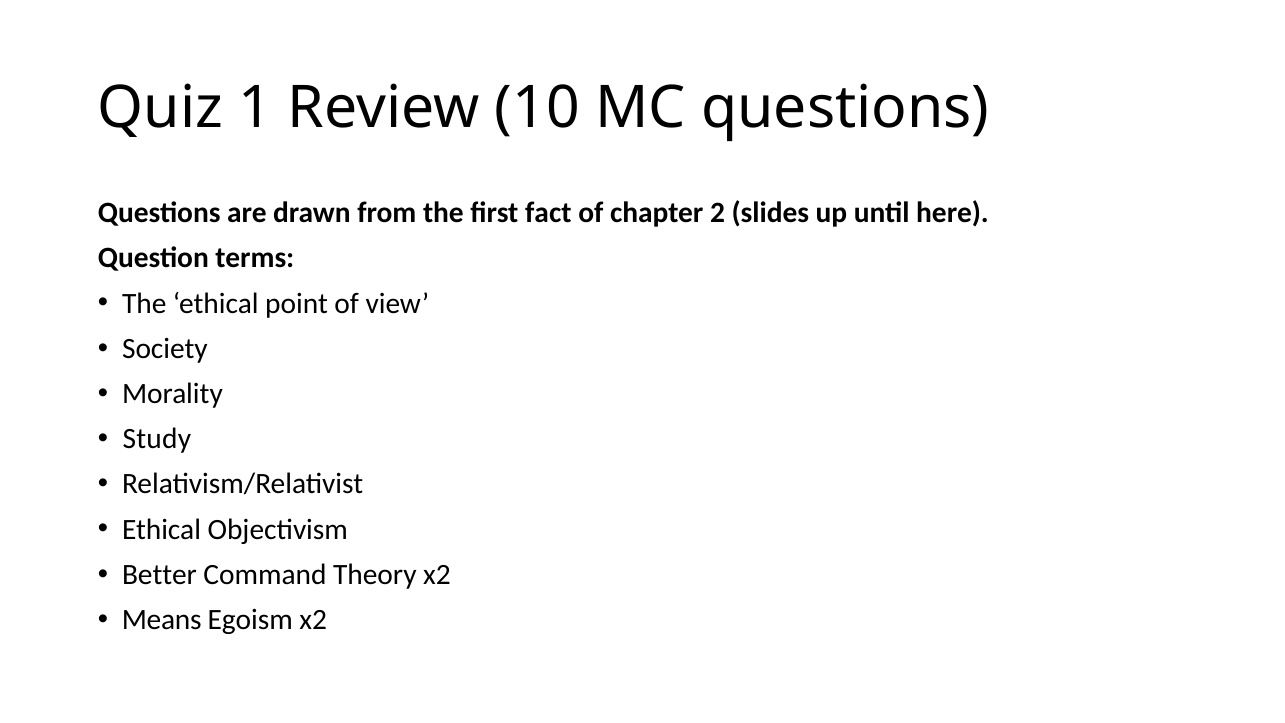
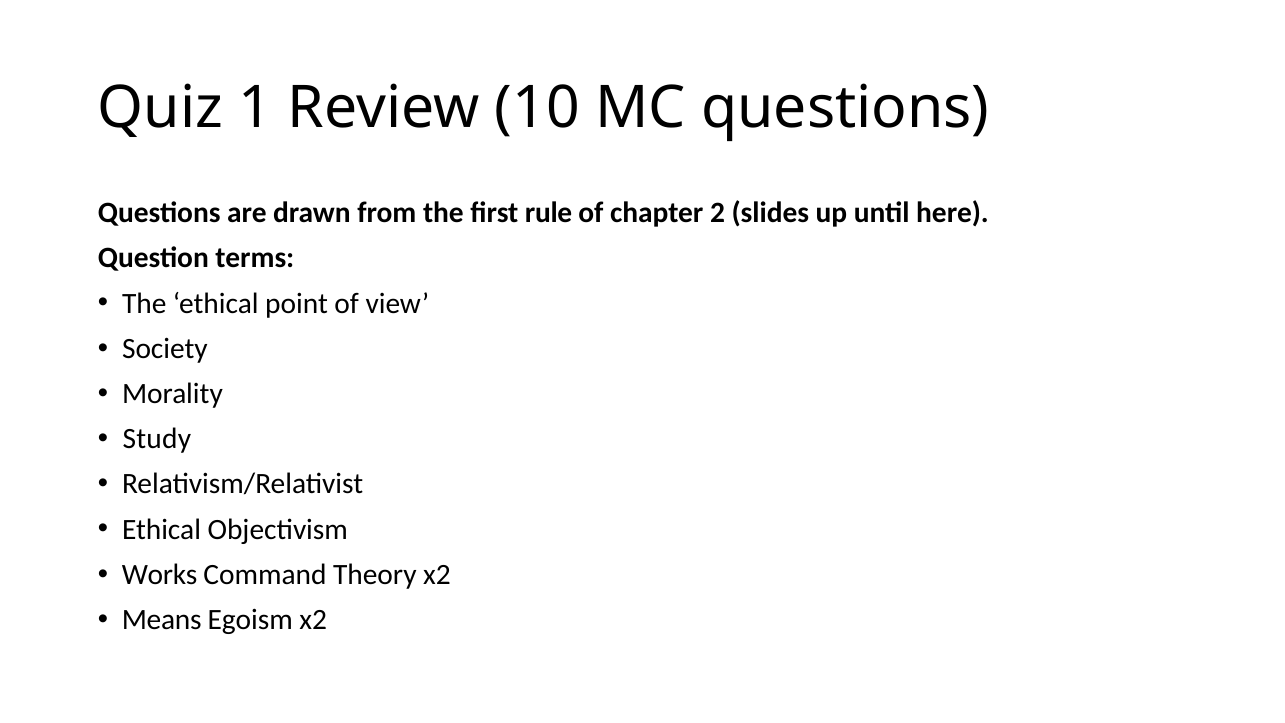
fact: fact -> rule (549, 213)
Better: Better -> Works (160, 574)
